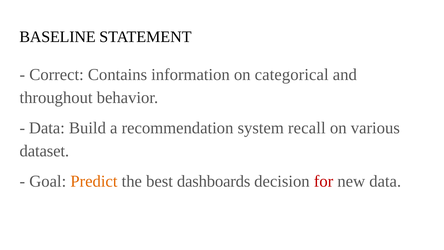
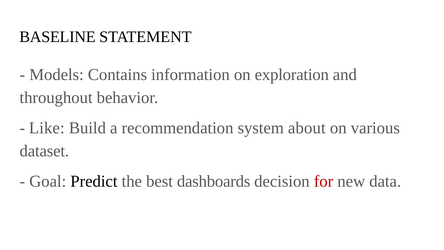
Correct: Correct -> Models (57, 75)
categorical: categorical -> exploration (292, 75)
Data: Data -> Like (47, 128)
recall: recall -> about (307, 128)
Predict colour: orange -> black (94, 181)
